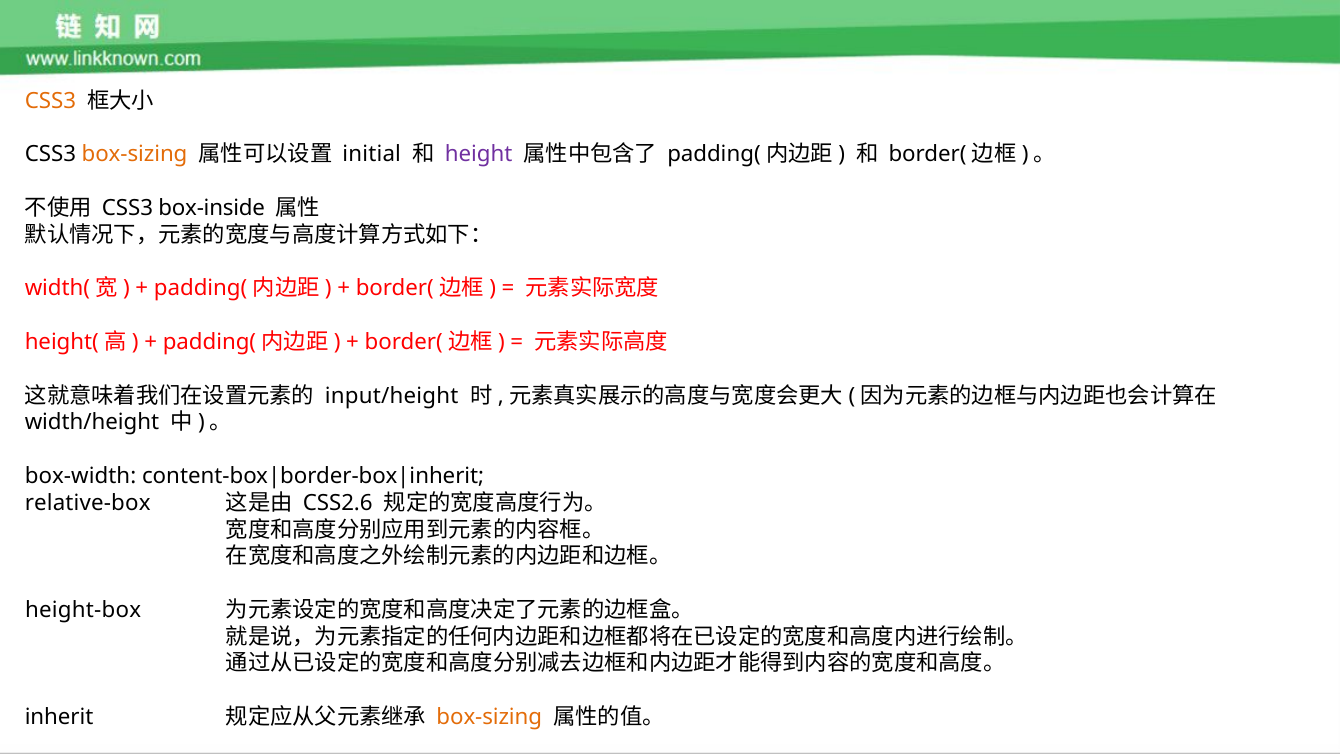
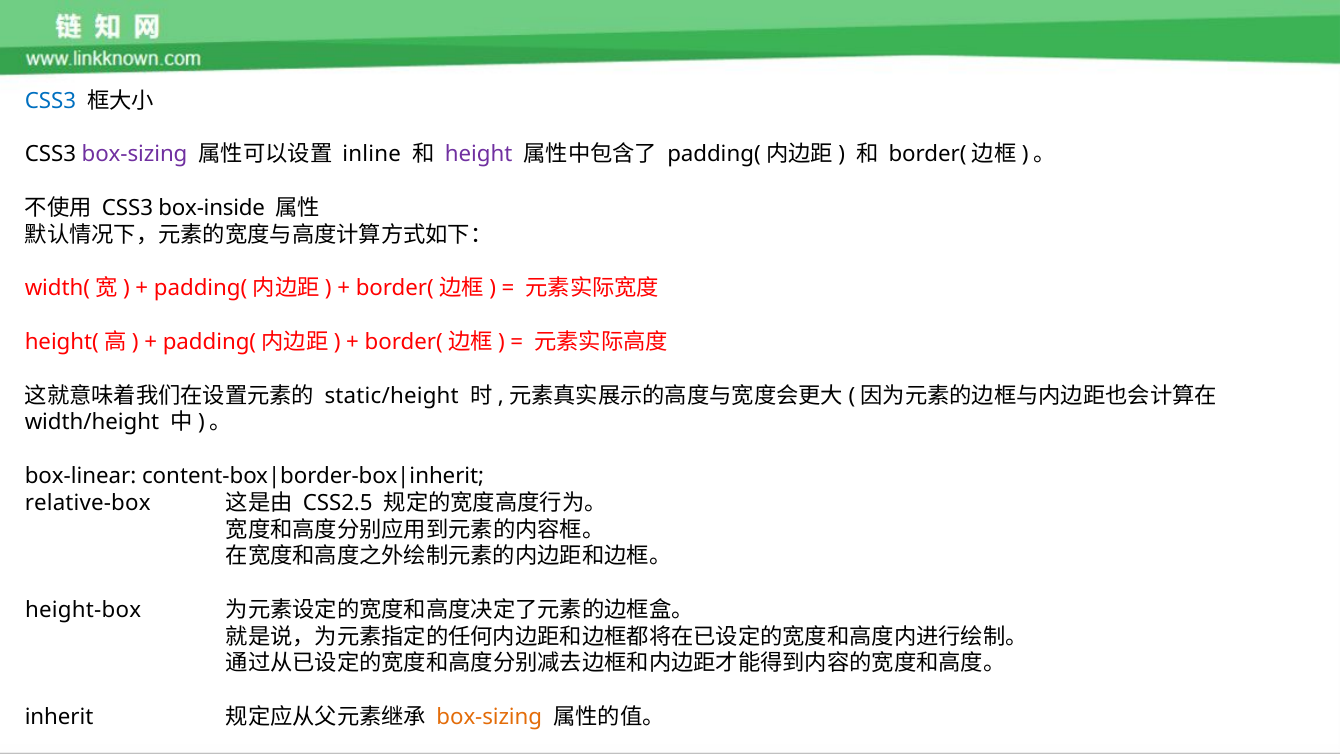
CSS3 colour: orange -> blue (50, 101)
box-sizing colour: orange -> purple (135, 154)
initial: initial -> inline (372, 154)
input/height: input/height -> static/height (392, 396)
box-width: box-width -> box-linear (81, 476)
CSS2.6: CSS2.6 -> CSS2.5 (338, 503)
